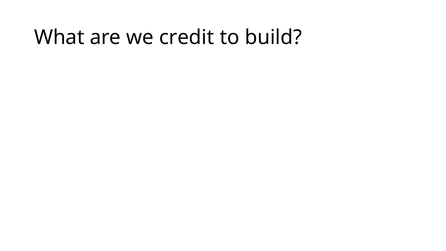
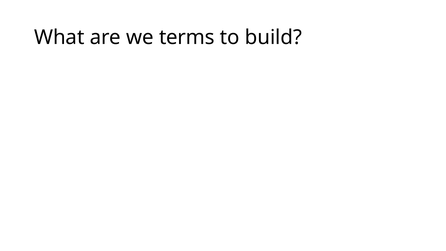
credit: credit -> terms (187, 37)
